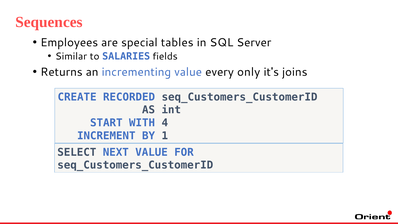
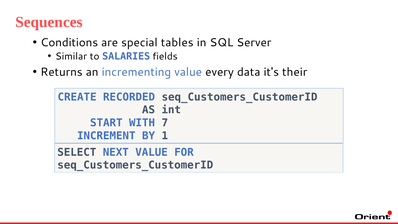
Employees: Employees -> Conditions (69, 43)
only: only -> data (249, 72)
joins: joins -> their (295, 72)
4: 4 -> 7 (165, 123)
